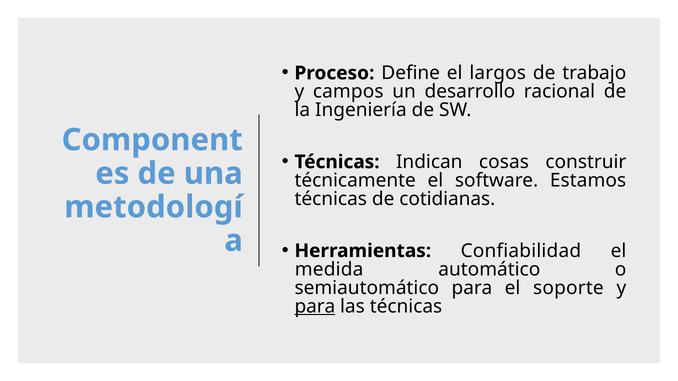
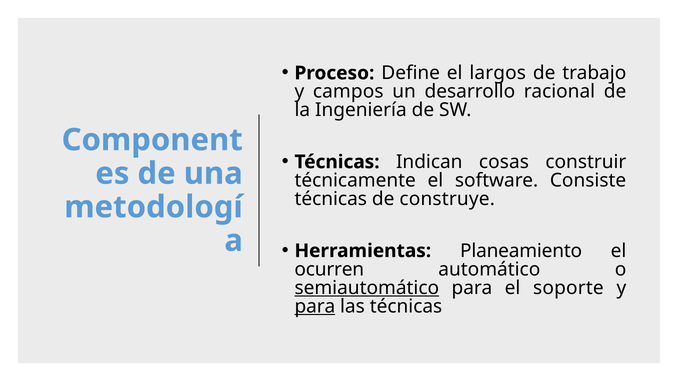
Estamos: Estamos -> Consiste (588, 181)
cotidianas: cotidianas -> construye (447, 199)
Confiabilidad: Confiabilidad -> Planeamiento (521, 251)
medida: medida -> ocurren (329, 270)
semiautomático underline: none -> present (367, 288)
